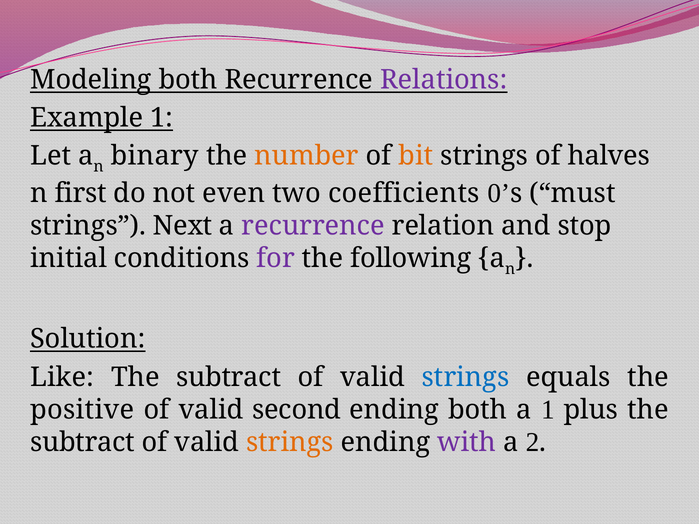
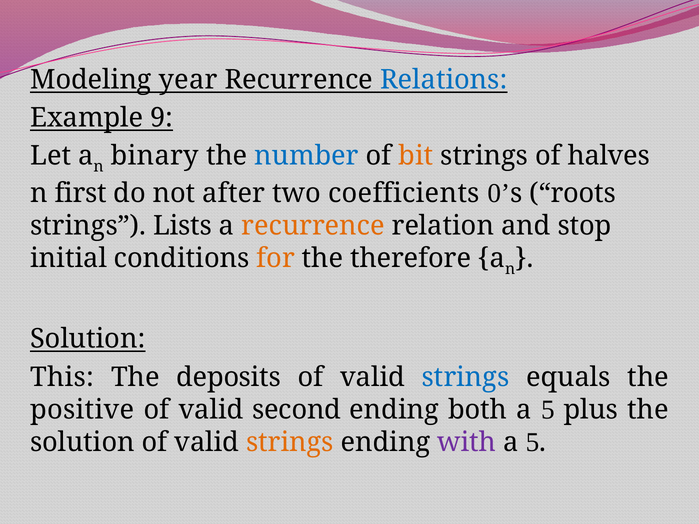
Modeling both: both -> year (188, 80)
Relations colour: purple -> blue (444, 80)
Example 1: 1 -> 9 (162, 118)
number colour: orange -> blue (307, 156)
even: even -> after (234, 193)
must: must -> roots (573, 193)
Next: Next -> Lists (183, 226)
recurrence colour: purple -> orange (313, 226)
for colour: purple -> orange (276, 258)
following: following -> therefore (411, 258)
Like: Like -> This (62, 377)
subtract: subtract -> deposits (229, 377)
1: 1 -> 5 (548, 410)
subtract: subtract -> solution (82, 443)
2: 2 -> 5 (532, 443)
